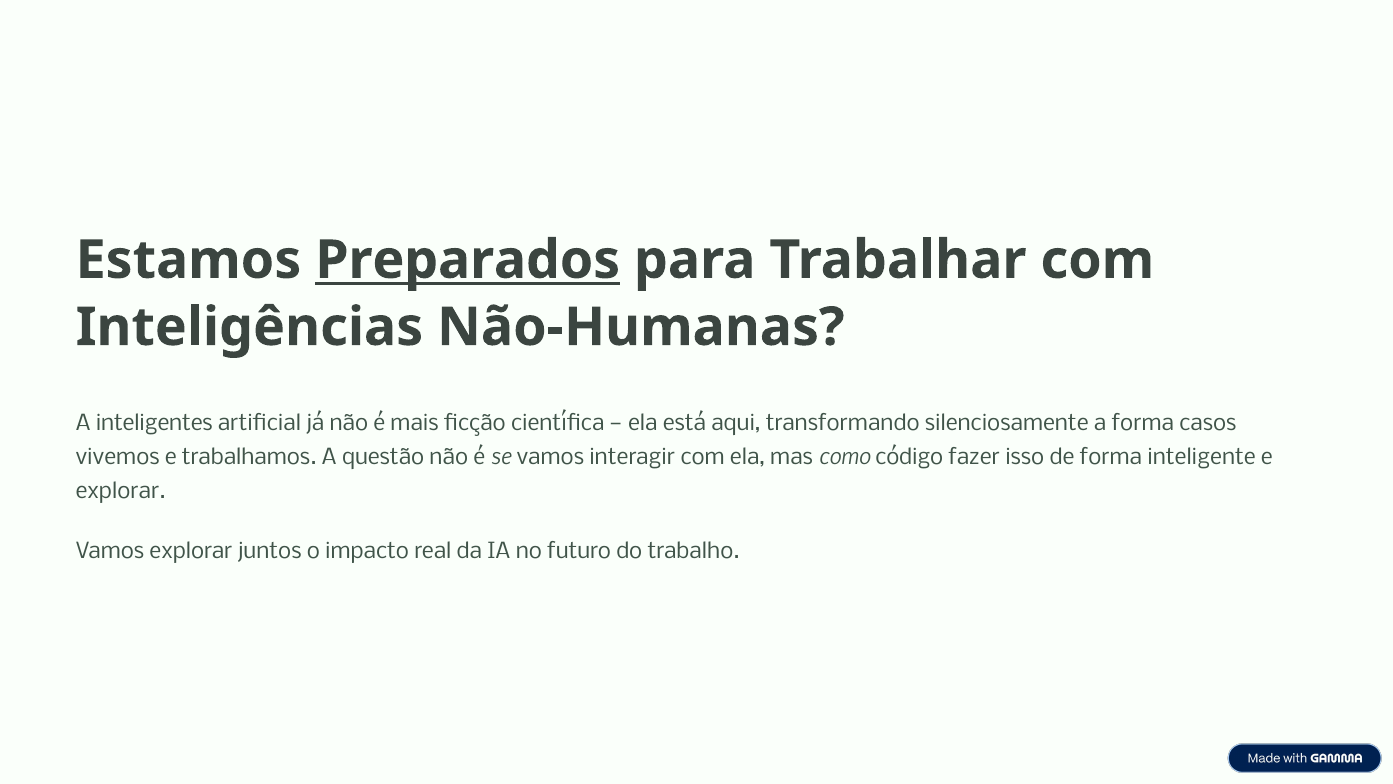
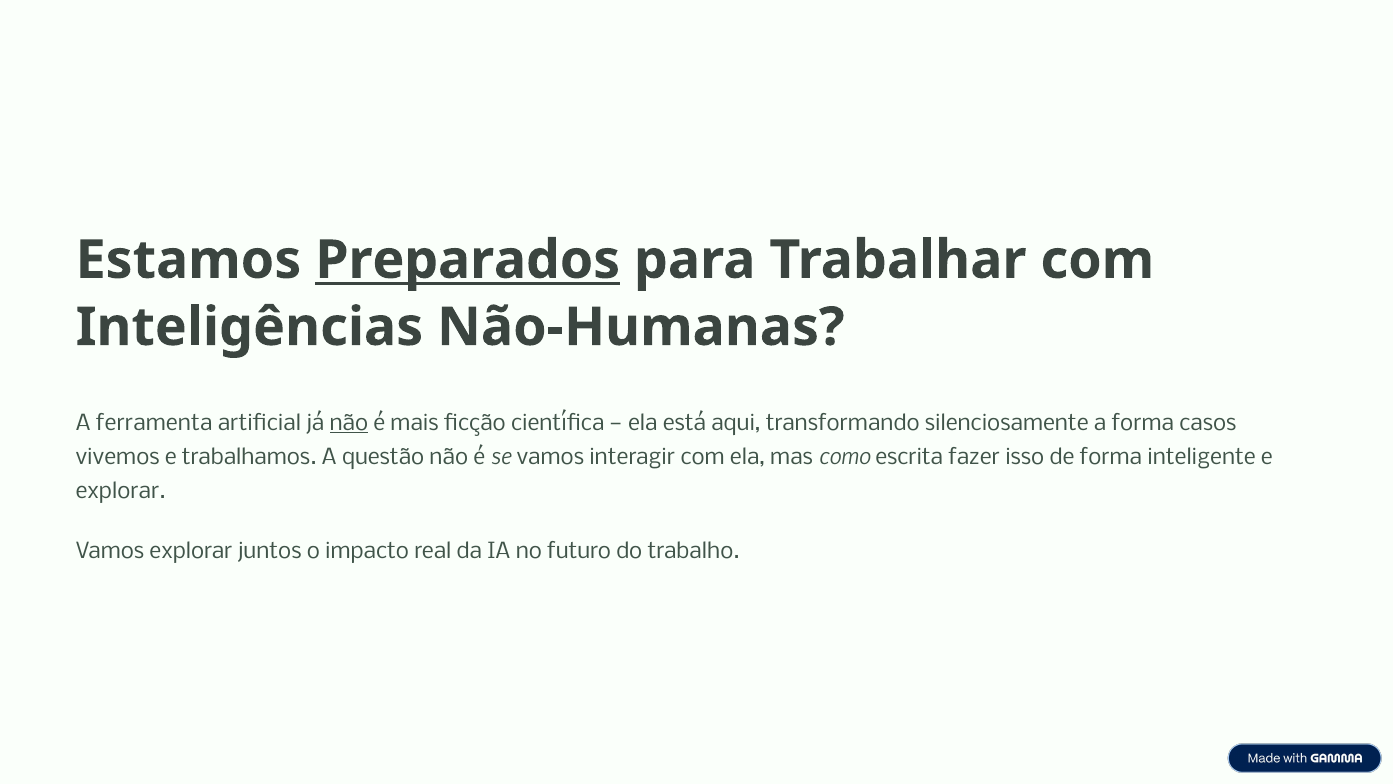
inteligentes: inteligentes -> ferramenta (154, 423)
não underline: none -> present (349, 423)
código: código -> escrita (909, 457)
